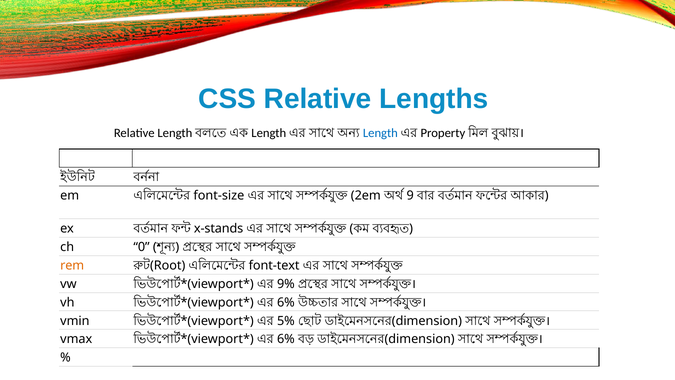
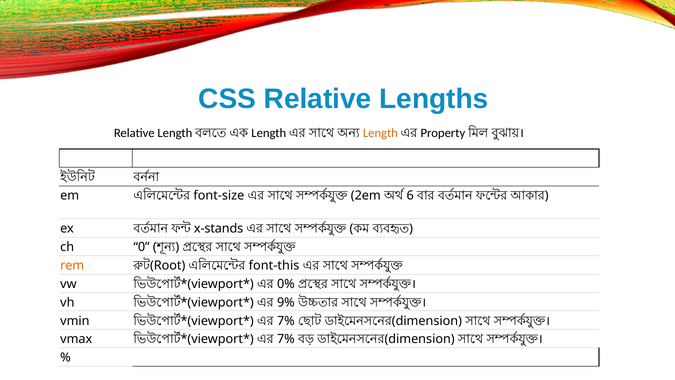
Length colour: blue -> orange (380, 133)
9: 9 -> 6 (410, 196)
font-text: font-text -> font-this (274, 265)
9%: 9% -> 0% (286, 284)
6%: 6% -> 9% (286, 302)
5%: 5% -> 7% (286, 321)
6%: 6% -> 7% (286, 339)
